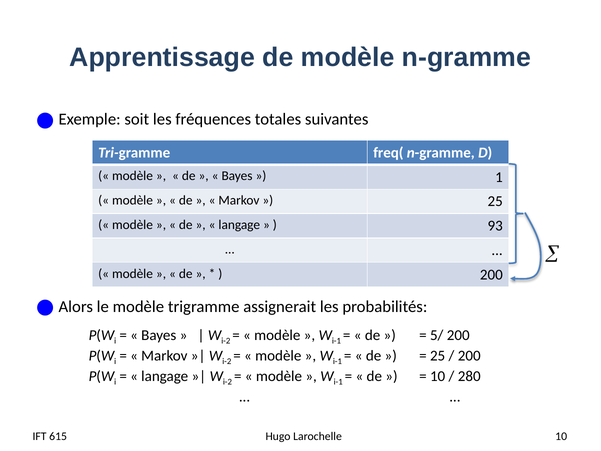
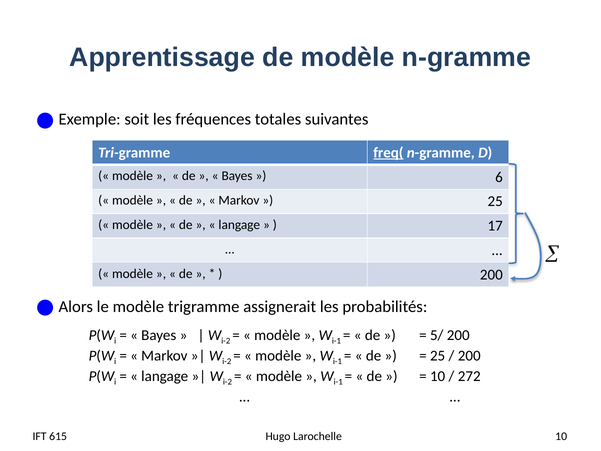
freq( underline: none -> present (388, 153)
1: 1 -> 6 (499, 177)
93: 93 -> 17 (495, 226)
280: 280 -> 272 (469, 376)
